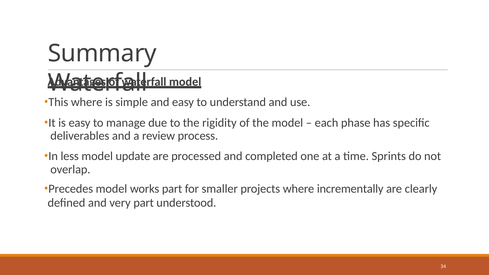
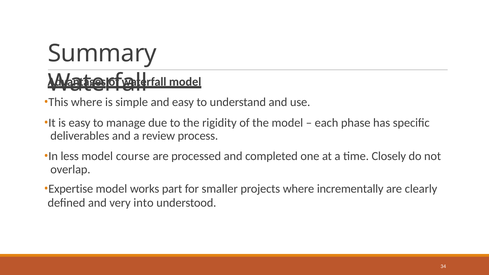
update: update -> course (133, 156)
Sprints: Sprints -> Closely (389, 156)
Precedes: Precedes -> Expertise (71, 189)
very part: part -> into (144, 203)
